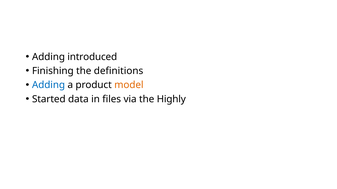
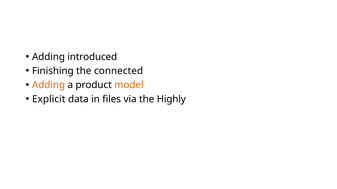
definitions: definitions -> connected (119, 71)
Adding colour: blue -> orange (48, 85)
Started: Started -> Explicit (49, 99)
